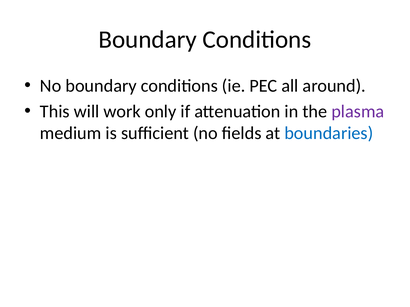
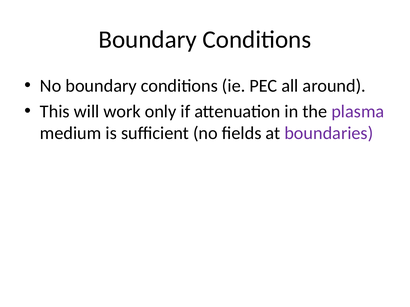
boundaries colour: blue -> purple (329, 133)
